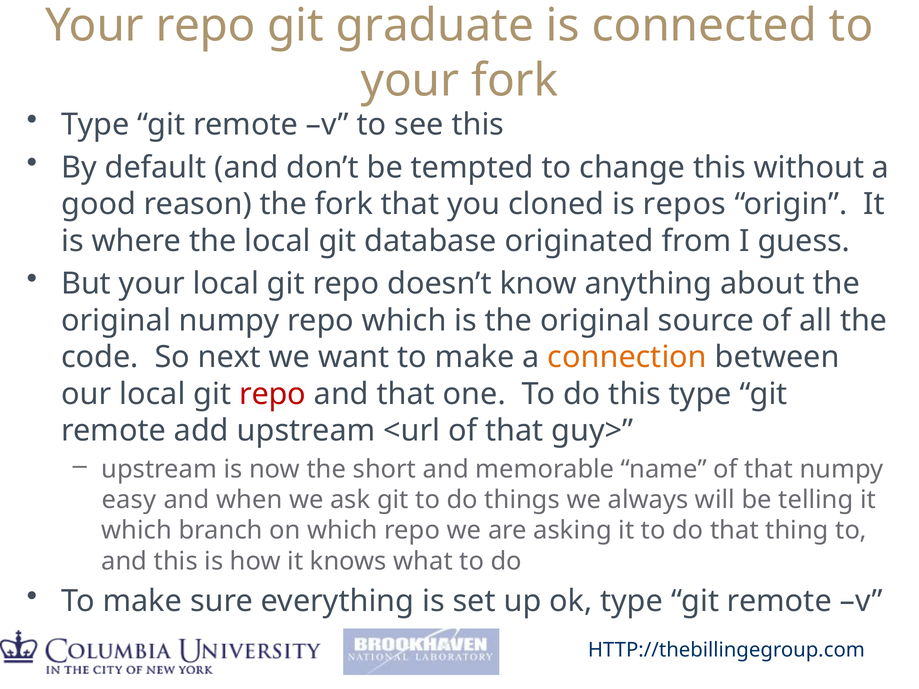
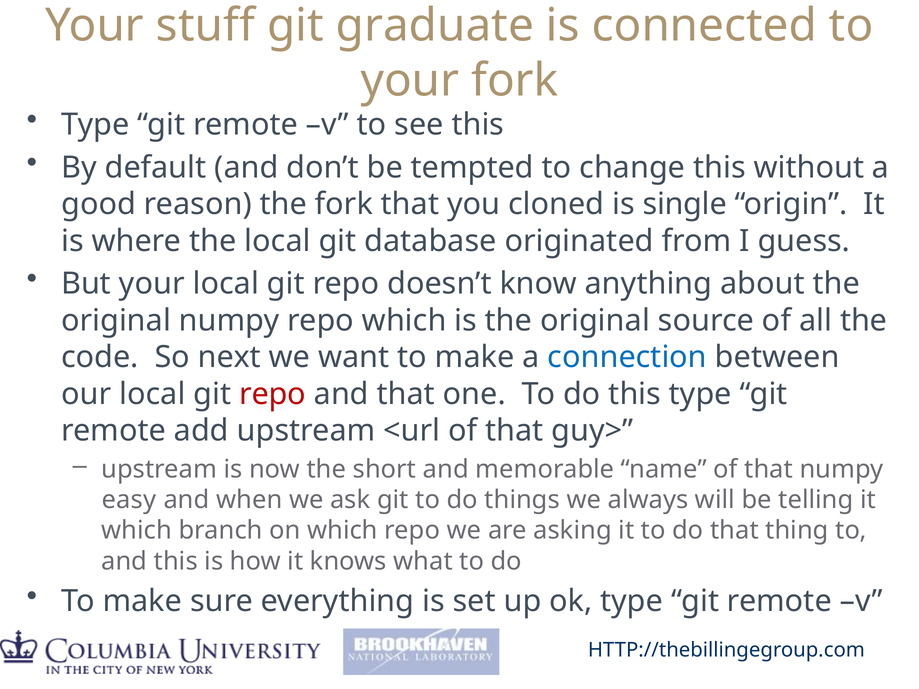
Your repo: repo -> stuff (205, 25)
repos: repos -> single (685, 204)
connection colour: orange -> blue (627, 357)
